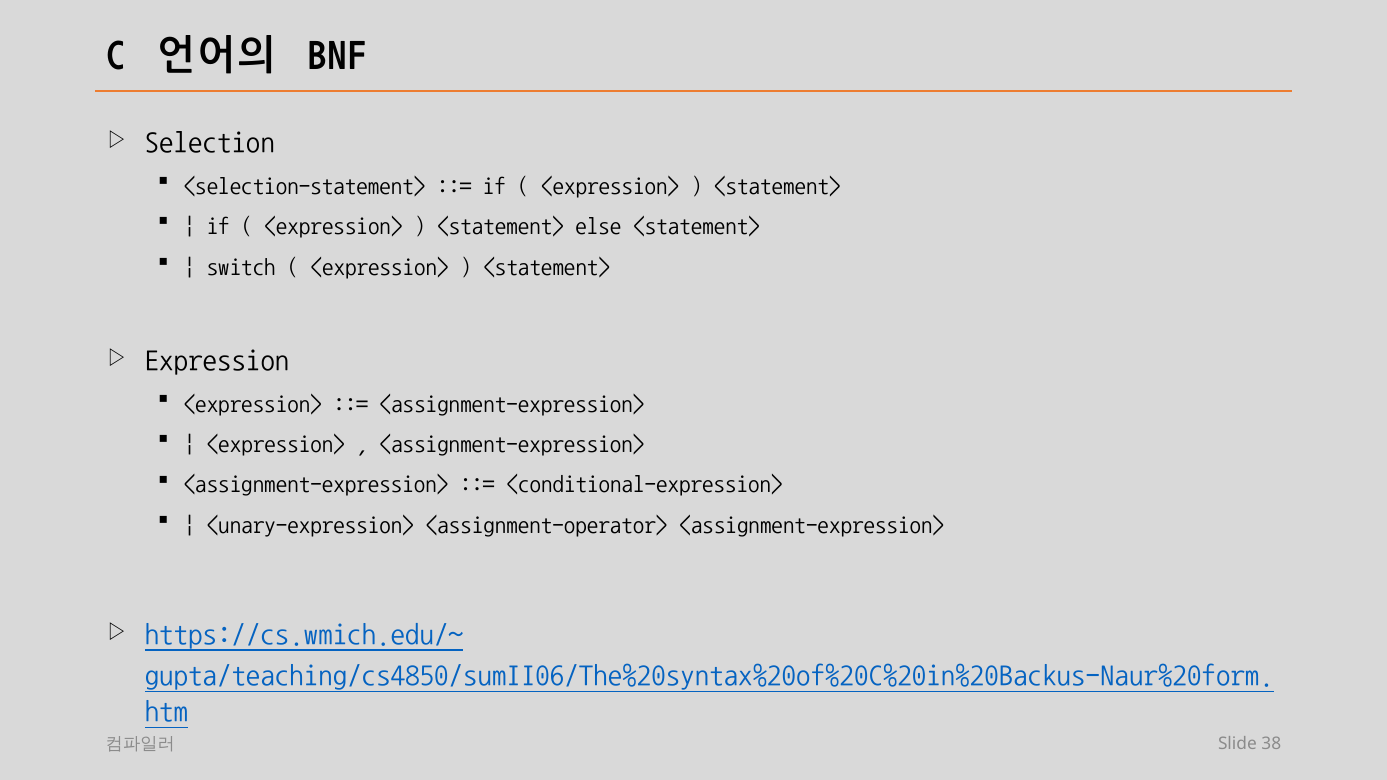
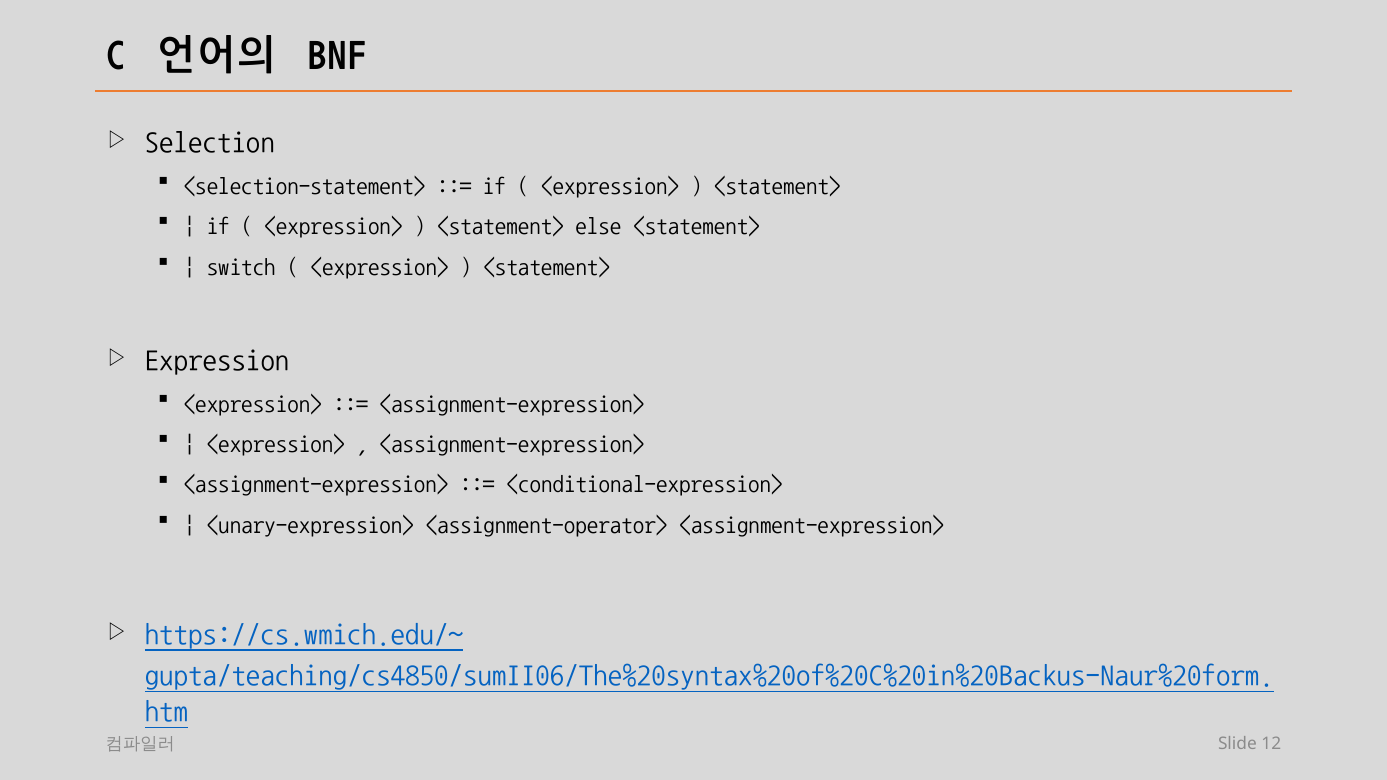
38: 38 -> 12 (1271, 744)
